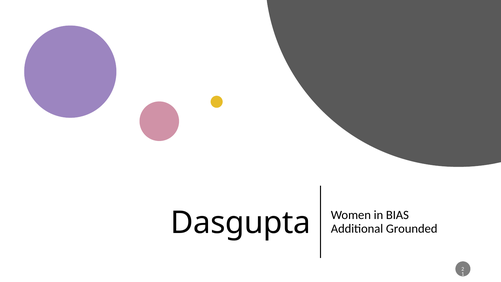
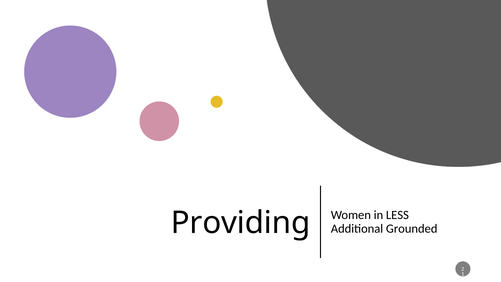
Dasgupta: Dasgupta -> Providing (241, 223)
BIAS: BIAS -> LESS (397, 215)
